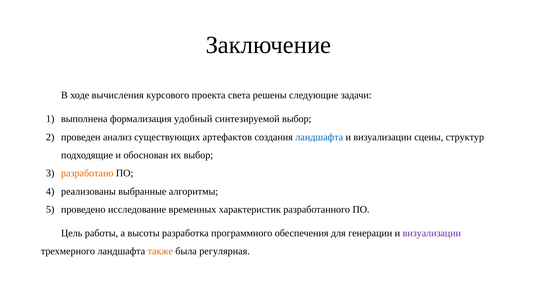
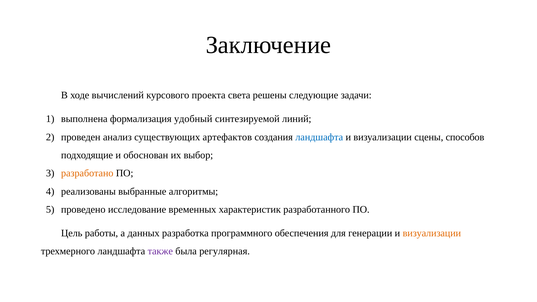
вычисления: вычисления -> вычислений (118, 95)
синтезируемой выбор: выбор -> линий (297, 119)
структур: структур -> способов (465, 137)
высоты: высоты -> данных (144, 233)
визуализации colour: purple -> orange (432, 233)
также colour: orange -> purple (160, 251)
